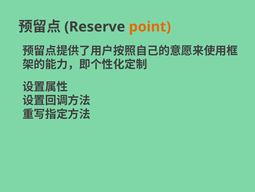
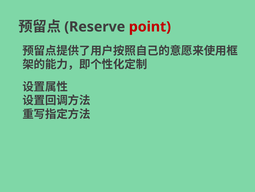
point colour: orange -> red (150, 27)
